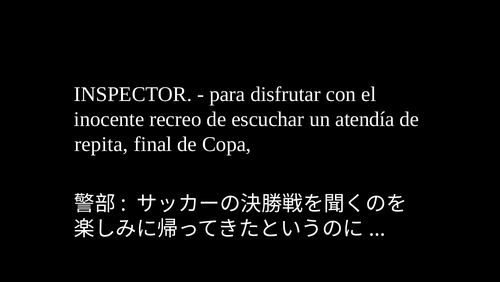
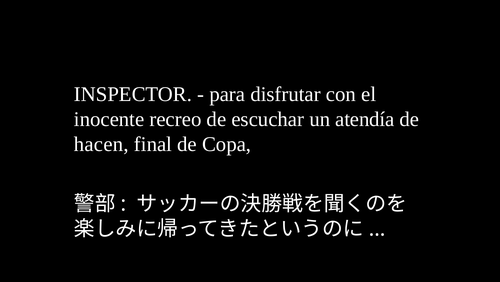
repita: repita -> hacen (101, 144)
